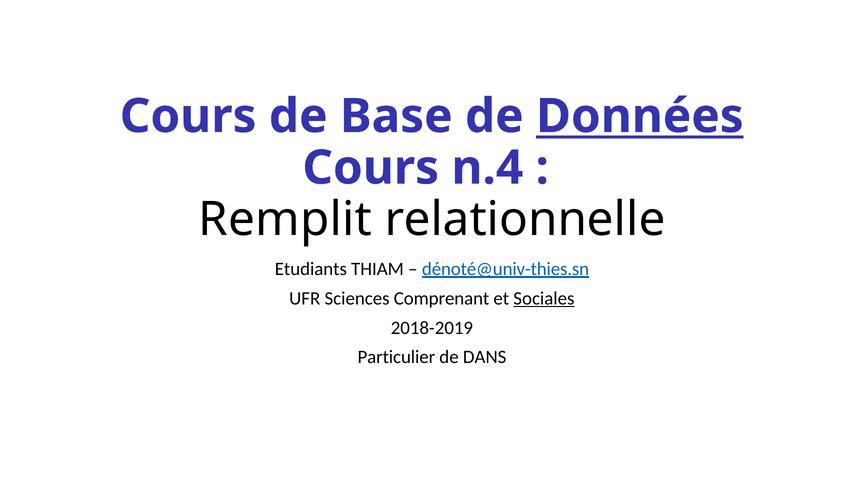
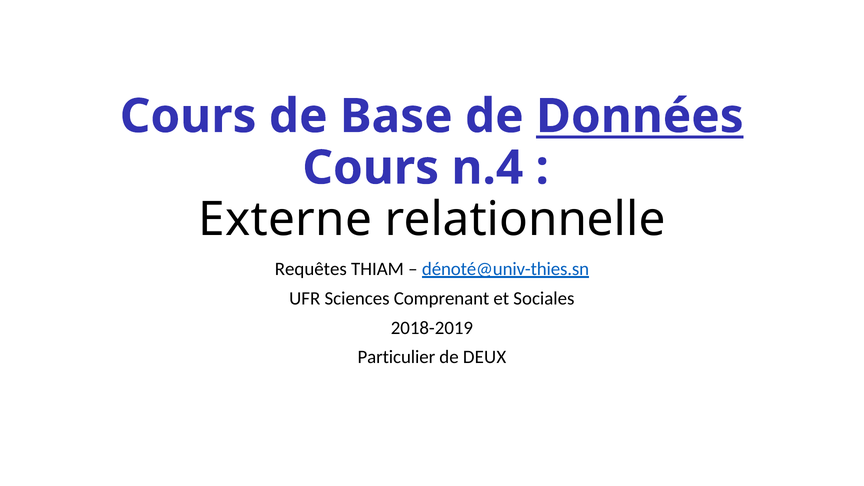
Remplit: Remplit -> Externe (285, 219)
Etudiants: Etudiants -> Requêtes (311, 269)
Sociales underline: present -> none (544, 298)
DANS: DANS -> DEUX (485, 357)
